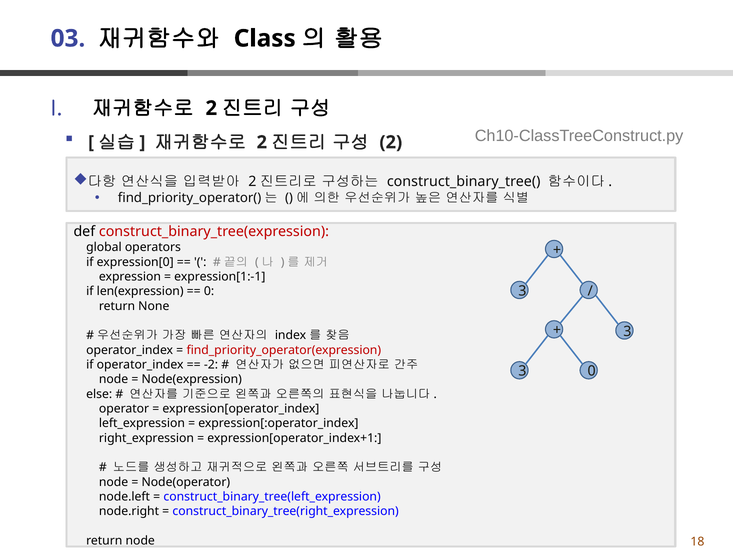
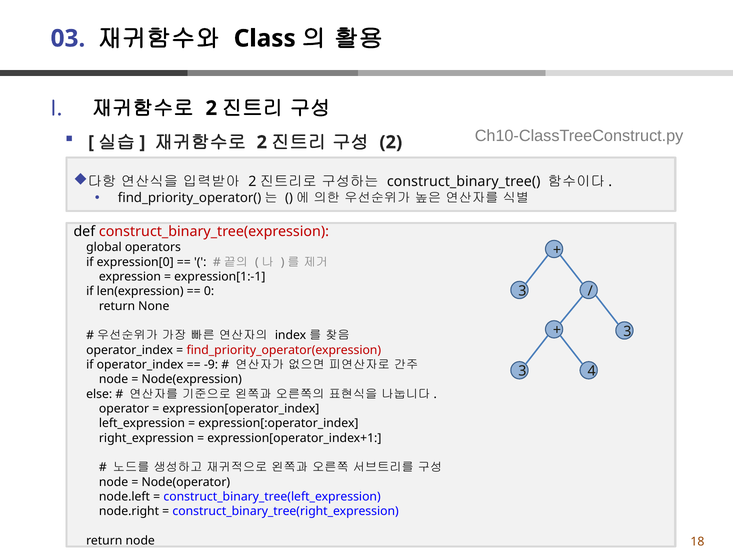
-2: -2 -> -9 (211, 365)
3 0: 0 -> 4 (592, 371)
